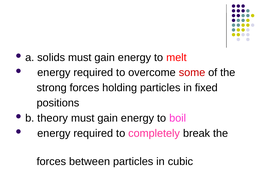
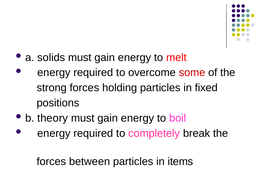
cubic: cubic -> items (180, 161)
